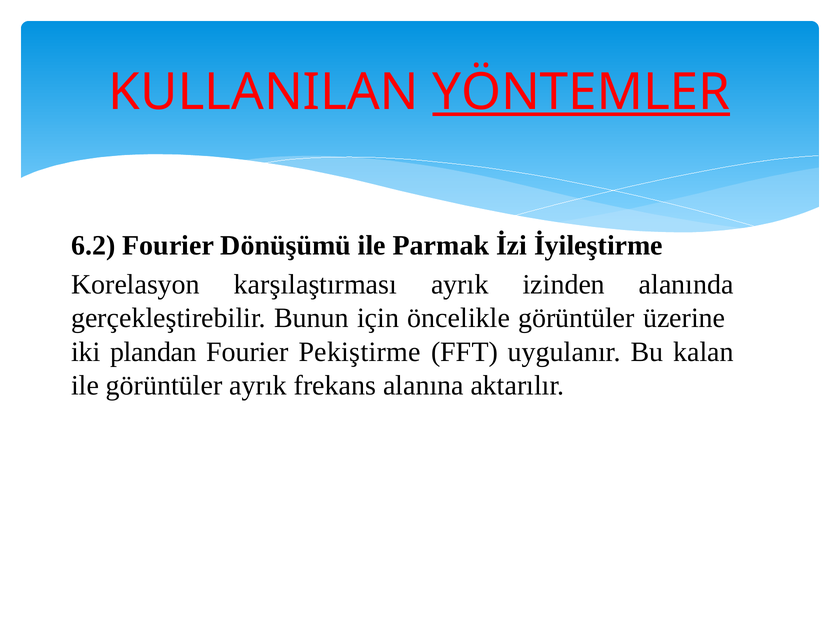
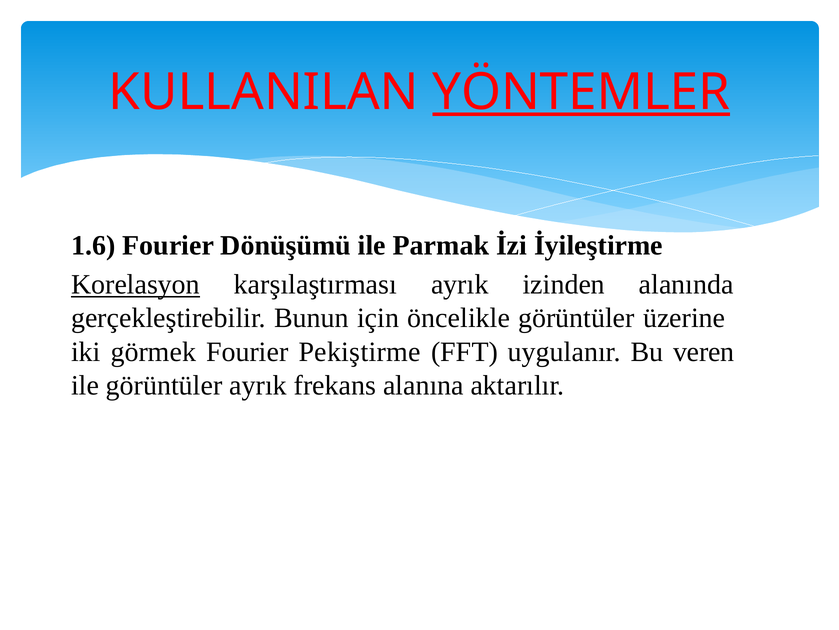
6.2: 6.2 -> 1.6 (93, 245)
Korelasyon underline: none -> present (135, 284)
plandan: plandan -> görmek (153, 351)
kalan: kalan -> veren (704, 351)
